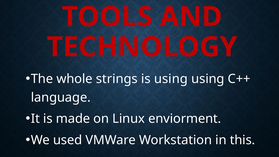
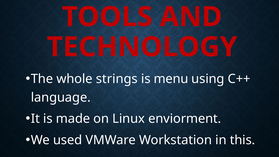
is using: using -> menu (171, 79)
